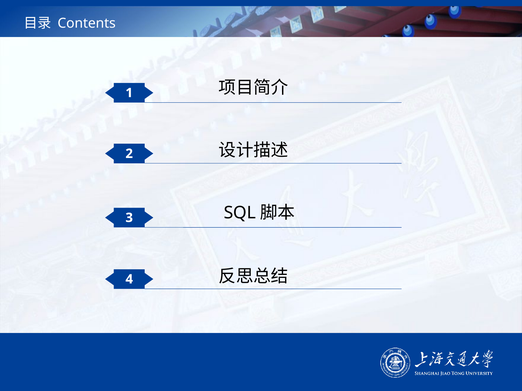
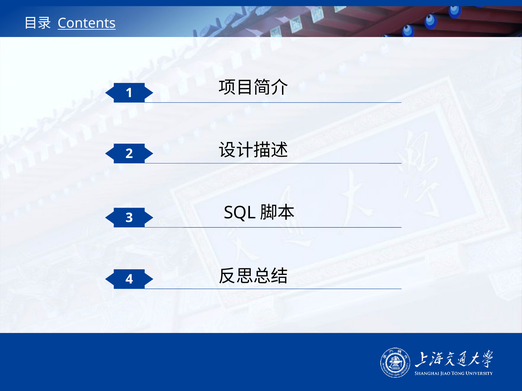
Contents underline: none -> present (87, 23)
